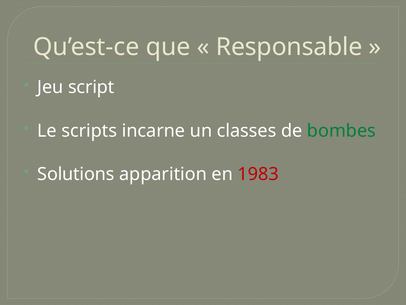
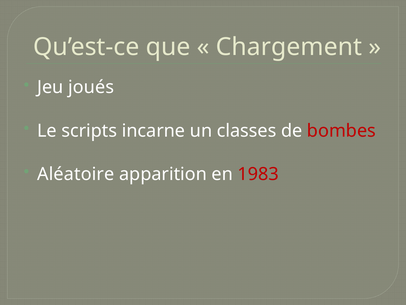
Responsable: Responsable -> Chargement (289, 47)
script: script -> joués (91, 87)
bombes colour: green -> red (341, 131)
Solutions: Solutions -> Aléatoire (76, 174)
